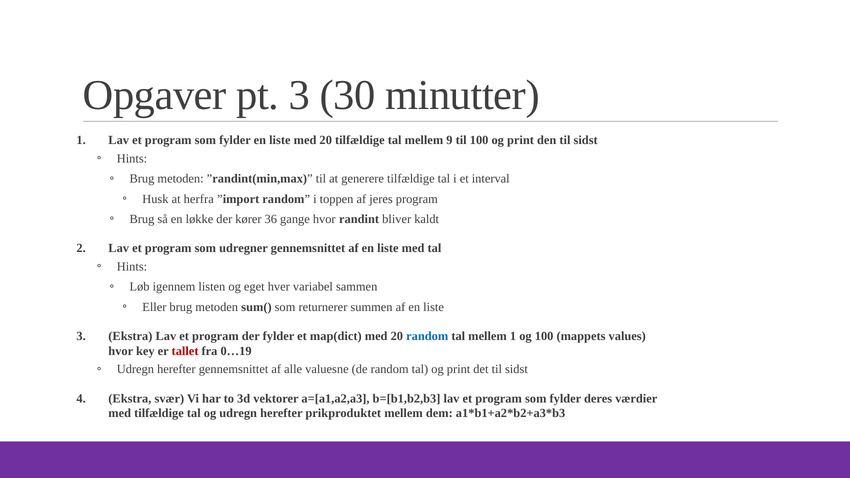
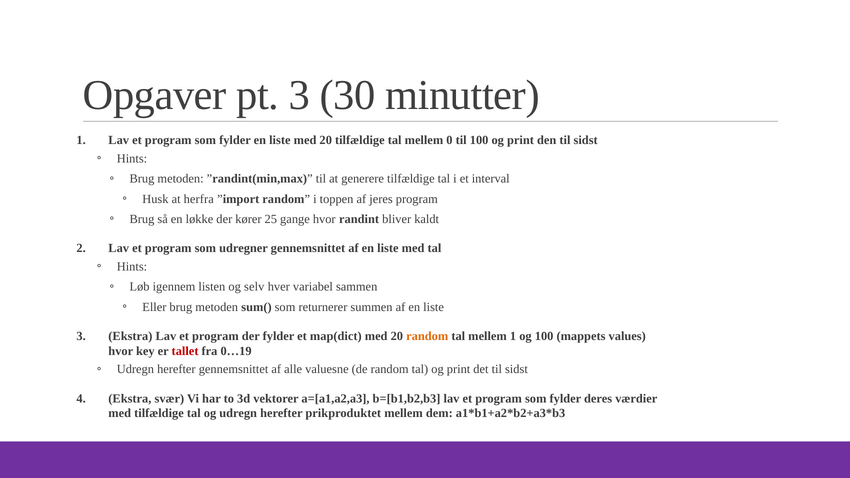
9: 9 -> 0 (449, 140)
36: 36 -> 25 (271, 219)
eget: eget -> selv (254, 287)
random colour: blue -> orange (427, 336)
